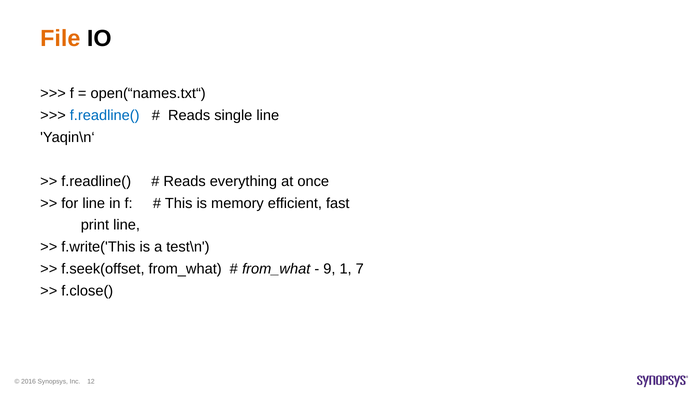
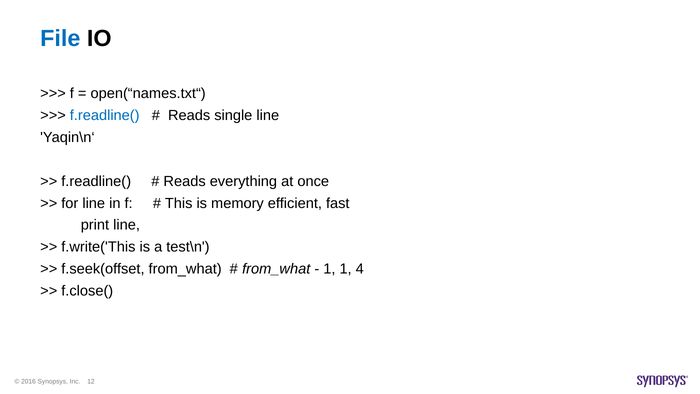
File colour: orange -> blue (60, 38)
9: 9 -> 1 (329, 269)
7: 7 -> 4 (360, 269)
